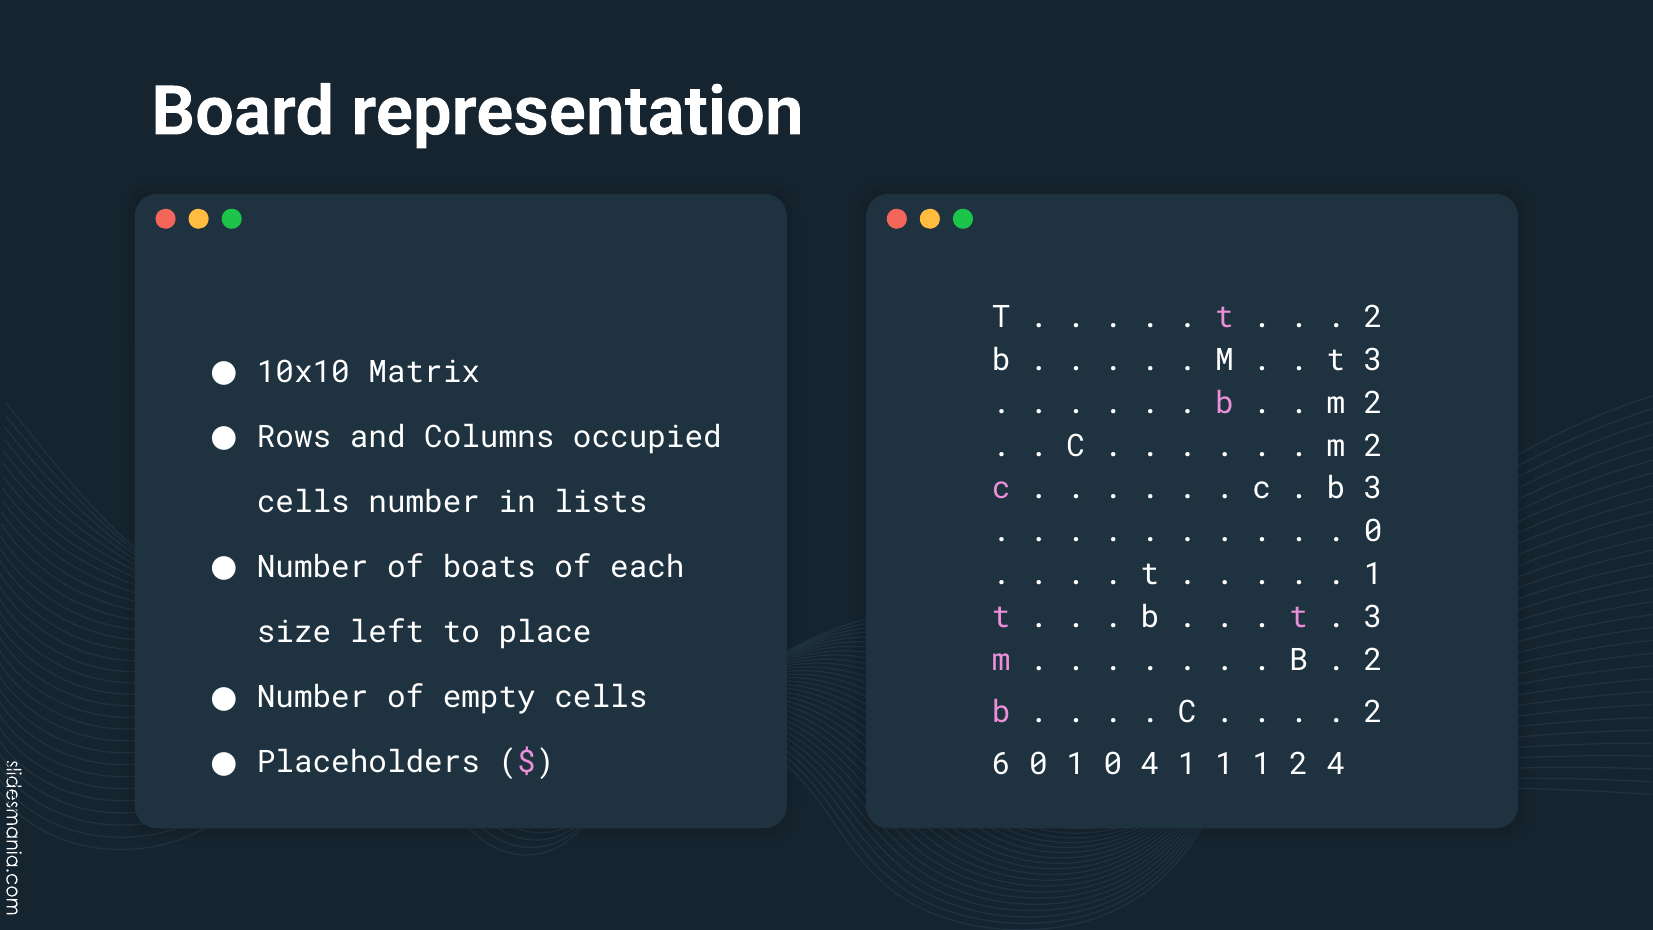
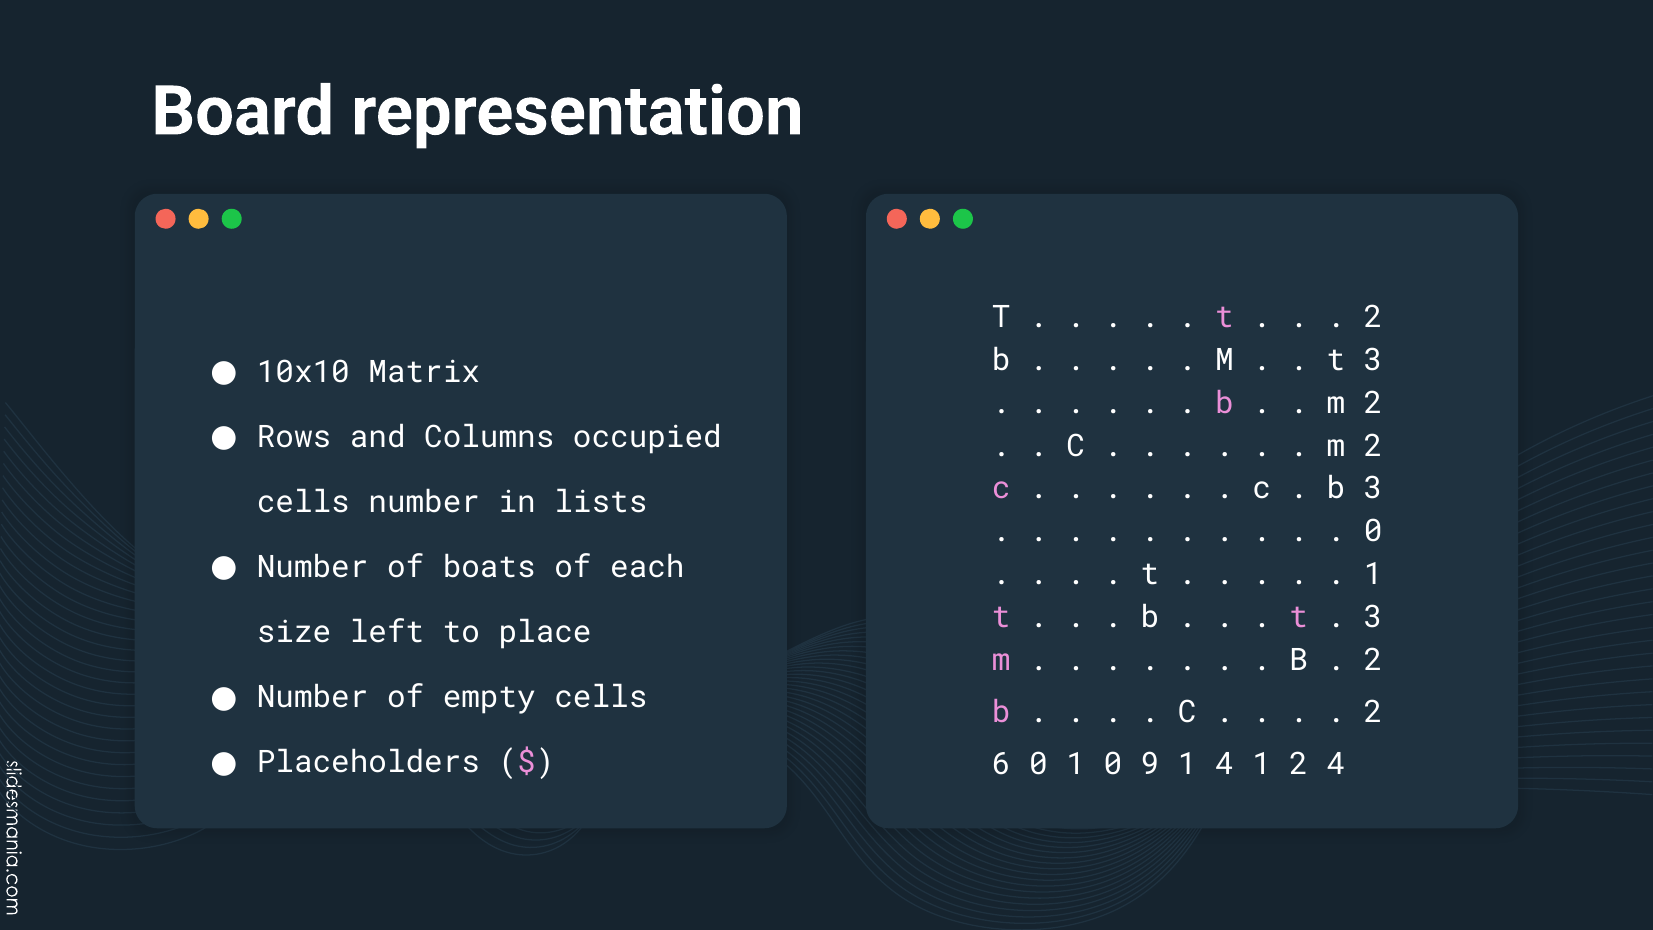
0 4: 4 -> 9 (1150, 764)
1: 1 -> 4 (1224, 764)
